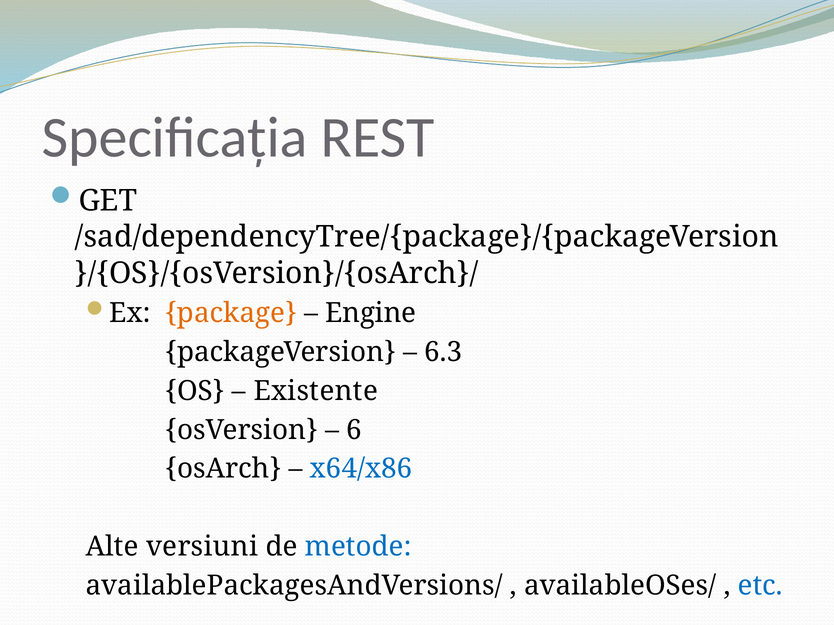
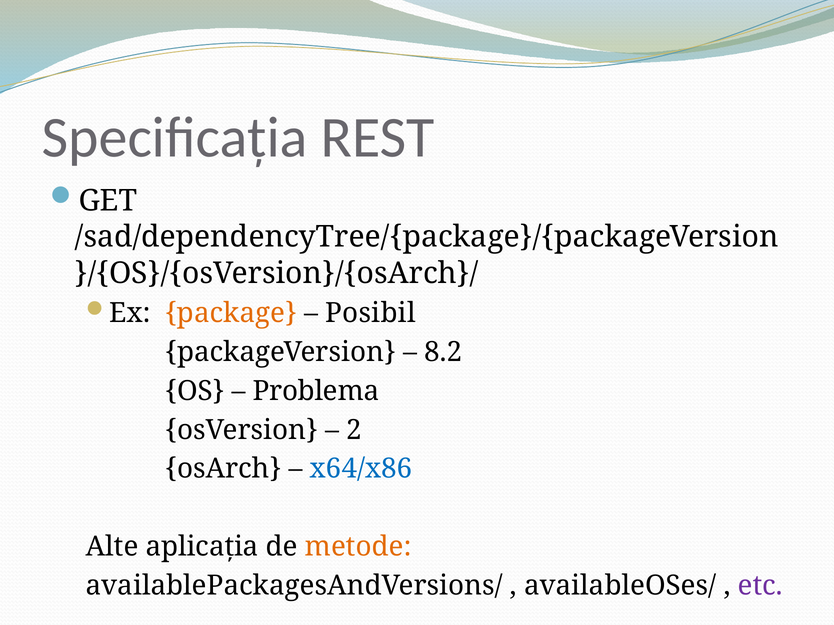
Engine: Engine -> Posibil (370, 313)
6.3: 6.3 -> 8.2 (443, 352)
Existente: Existente -> Problema (316, 391)
6: 6 -> 2 (354, 430)
versiuni: versiuni -> aplicația (202, 547)
metode colour: blue -> orange (358, 547)
etc colour: blue -> purple (760, 586)
